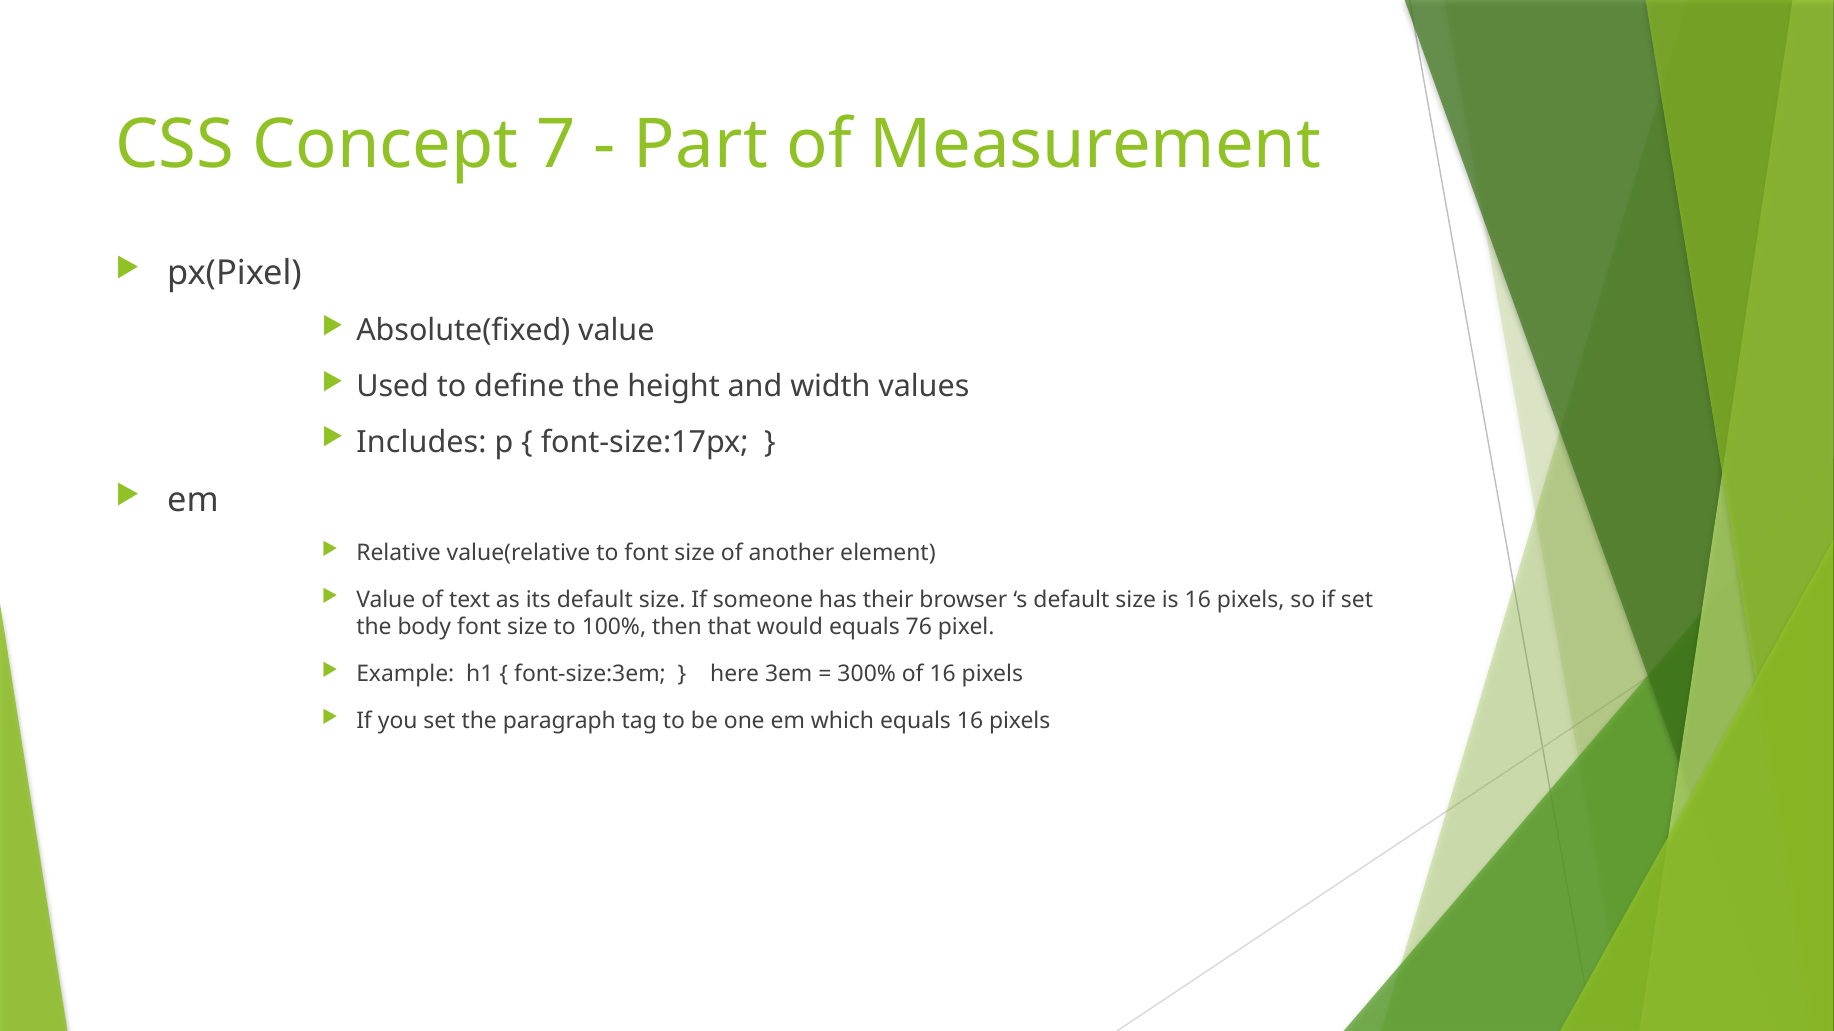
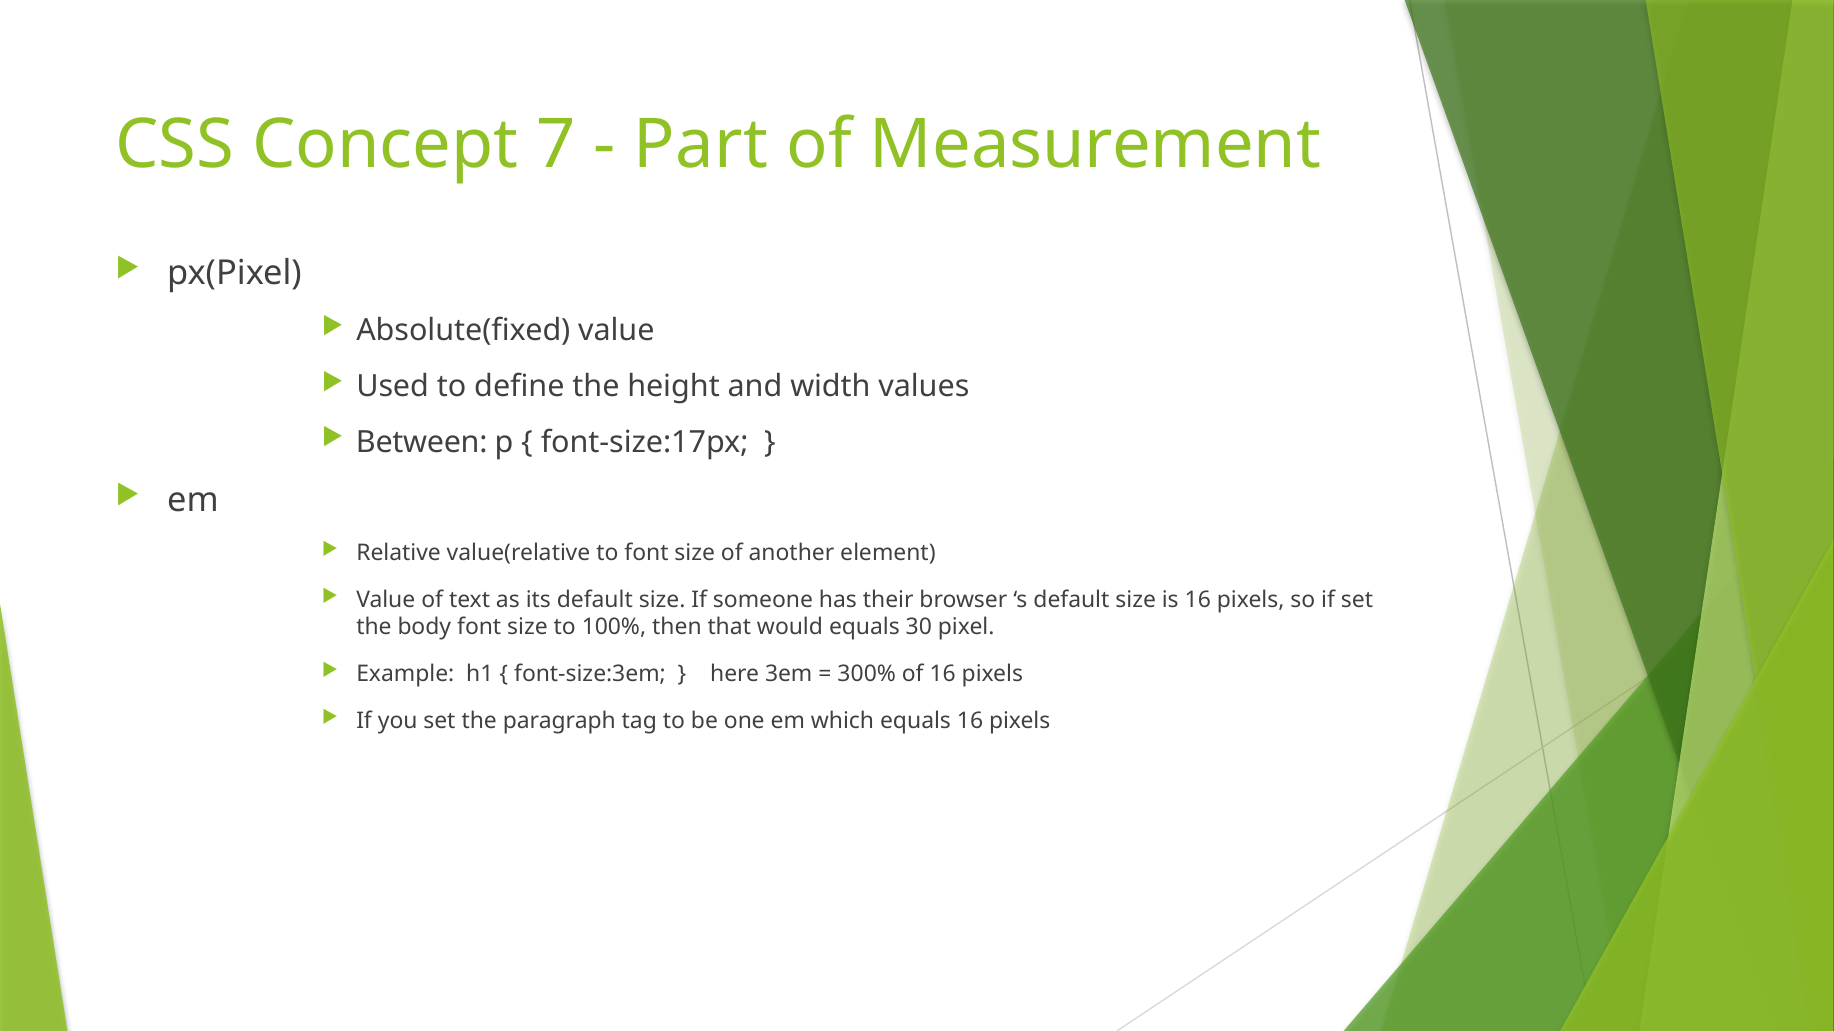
Includes: Includes -> Between (422, 443)
76: 76 -> 30 (919, 628)
